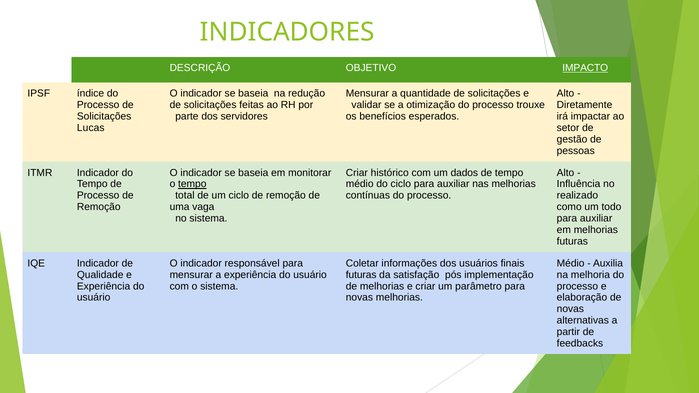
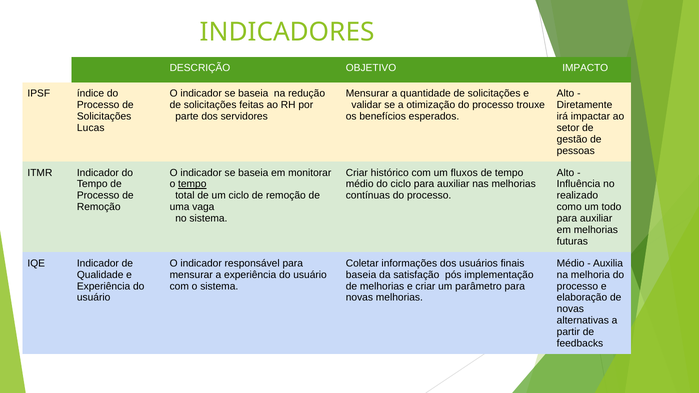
IMPACTO underline: present -> none (585, 68)
dados: dados -> fluxos (464, 173)
futuras: futuras -> baseia (361, 275)
